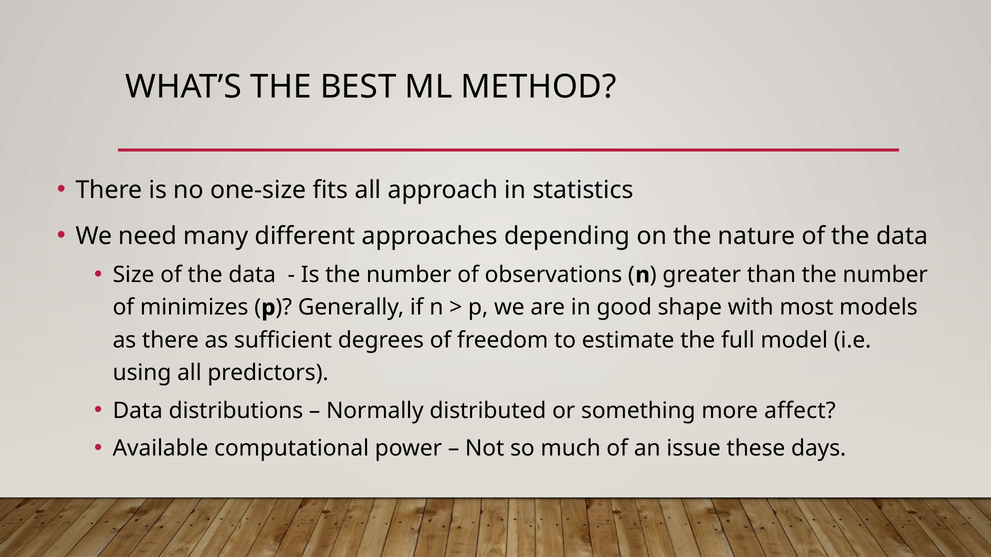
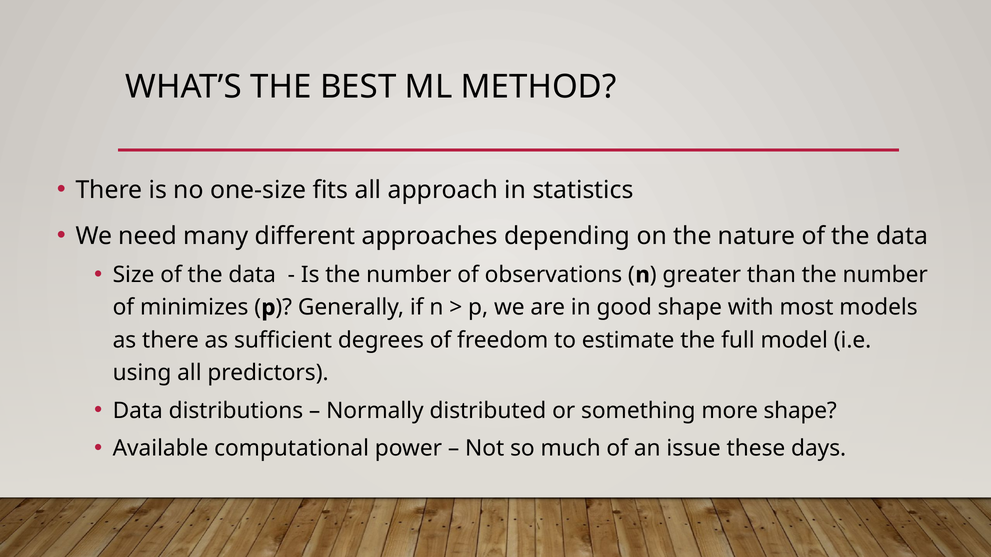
more affect: affect -> shape (800, 411)
